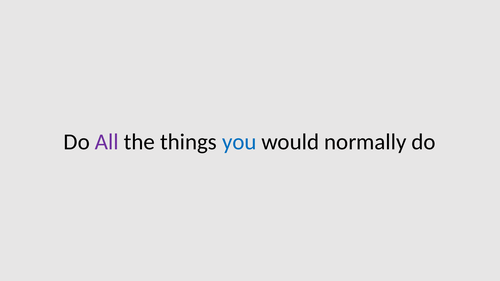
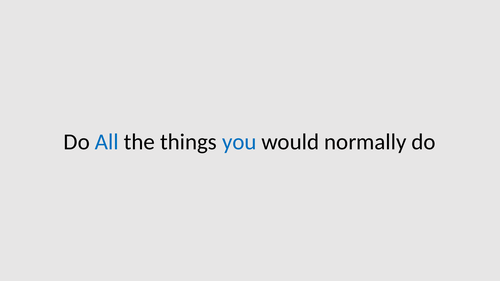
All colour: purple -> blue (107, 142)
